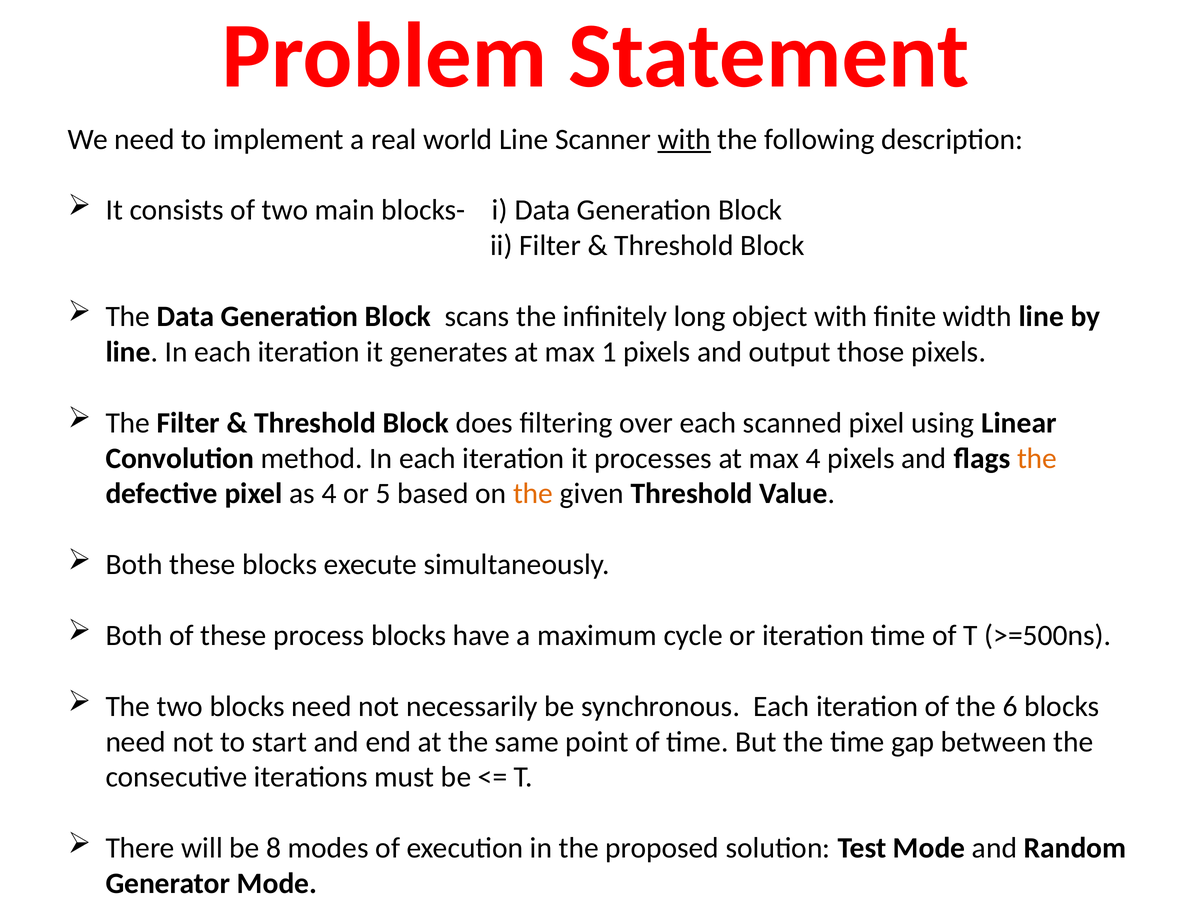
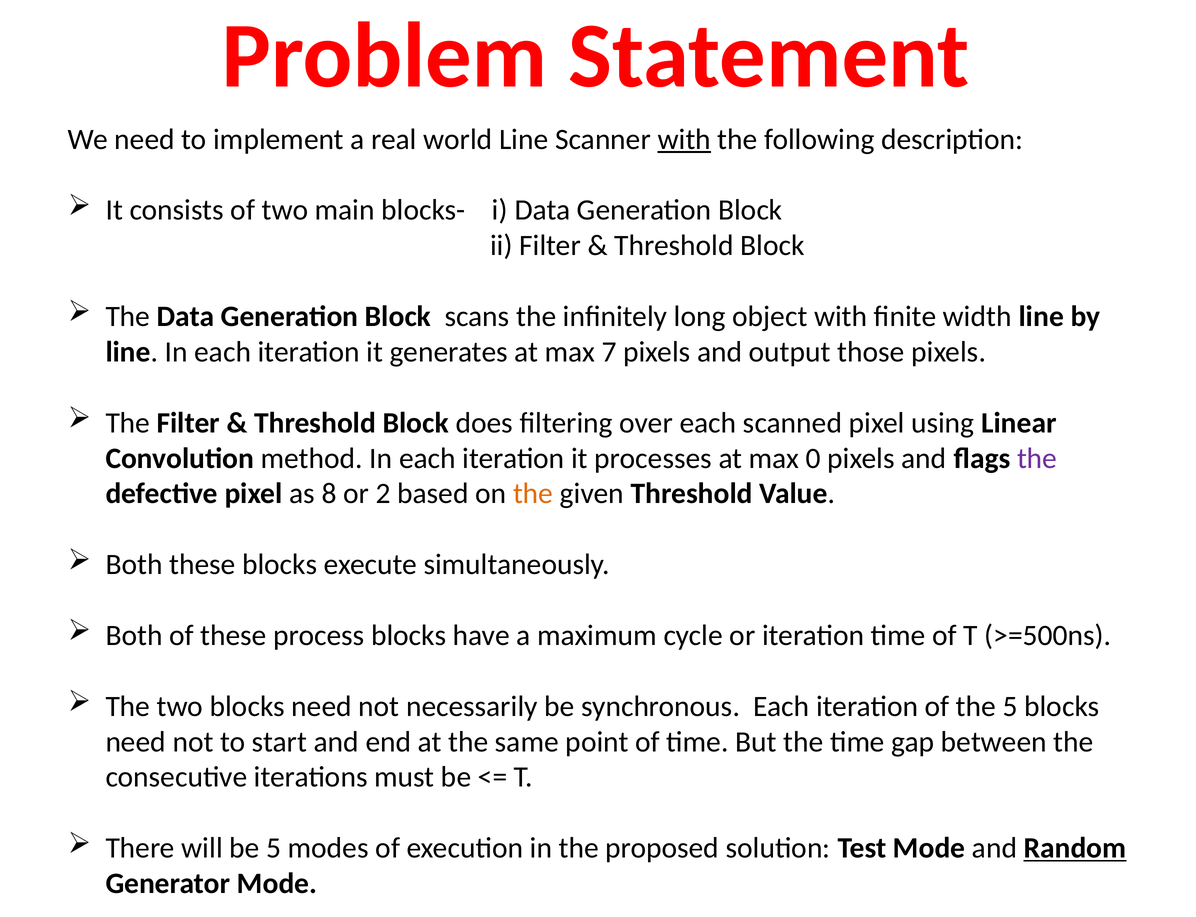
1: 1 -> 7 (609, 352)
max 4: 4 -> 0 (813, 458)
the colour: orange -> purple (1037, 458)
as 4: 4 -> 8 (329, 494)
5: 5 -> 2 (383, 494)
the 6: 6 -> 5 (1010, 706)
be 8: 8 -> 5 (274, 848)
Random underline: none -> present (1075, 848)
